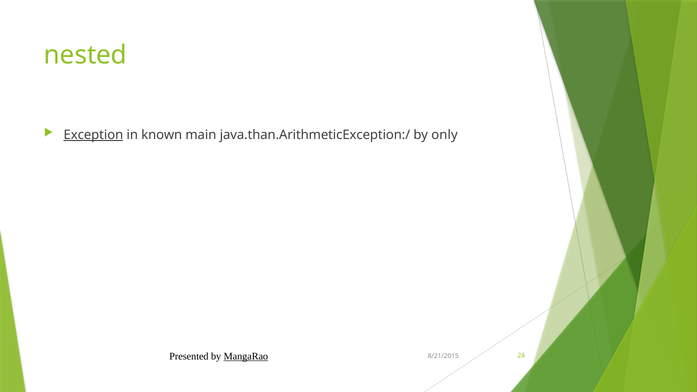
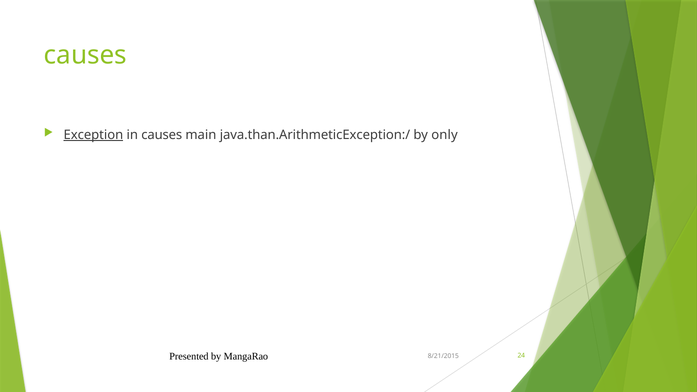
nested: nested -> causes (85, 55)
in known: known -> causes (162, 135)
MangaRao underline: present -> none (246, 356)
